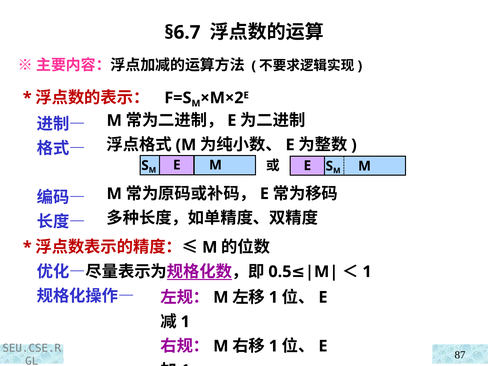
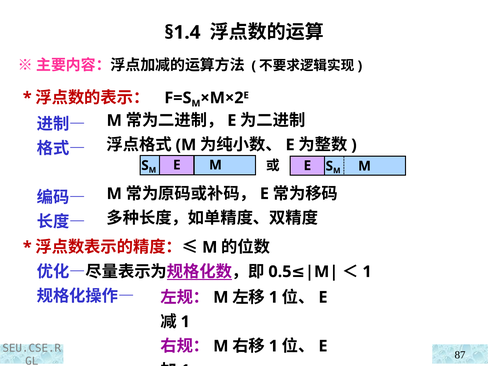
§6.7: §6.7 -> §1.4 (182, 32)
